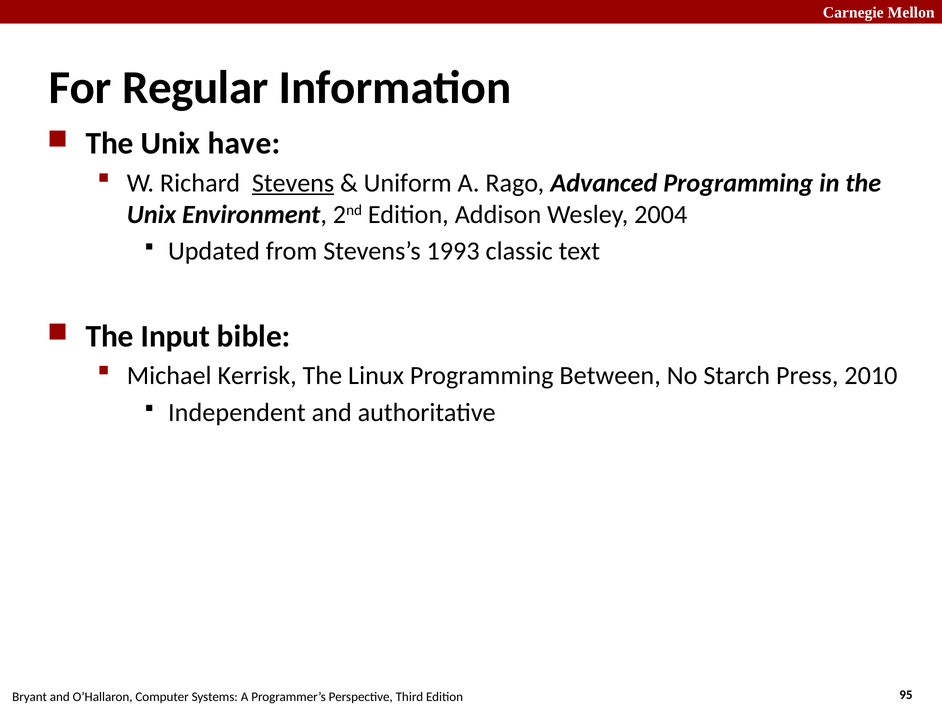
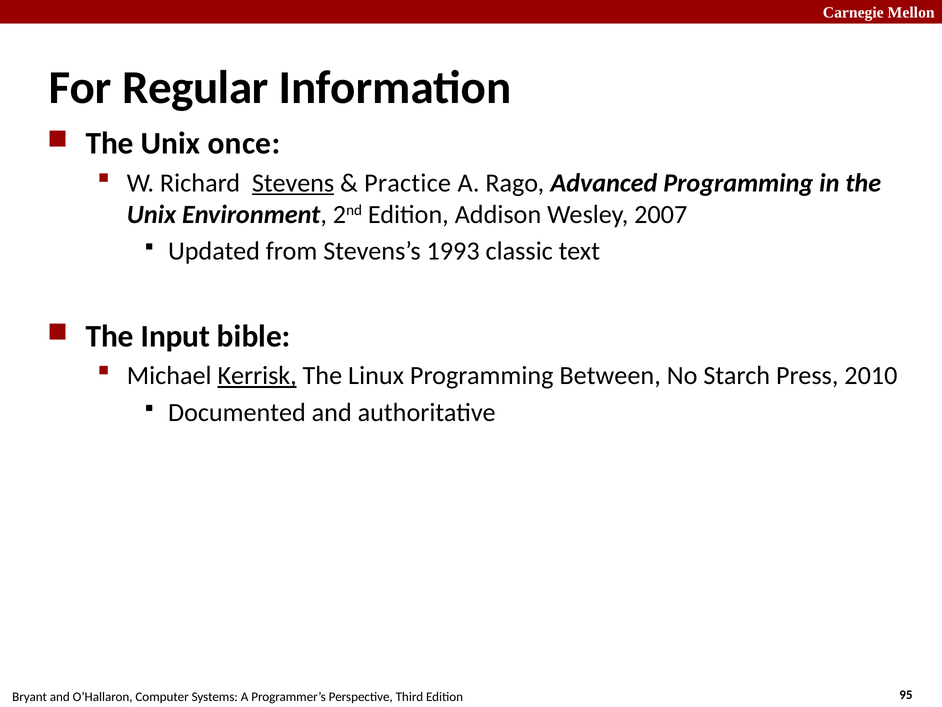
have: have -> once (244, 144)
Uniform: Uniform -> Practice (408, 183)
2004: 2004 -> 2007 (661, 214)
Kerrisk underline: none -> present (257, 376)
Independent: Independent -> Documented (237, 412)
